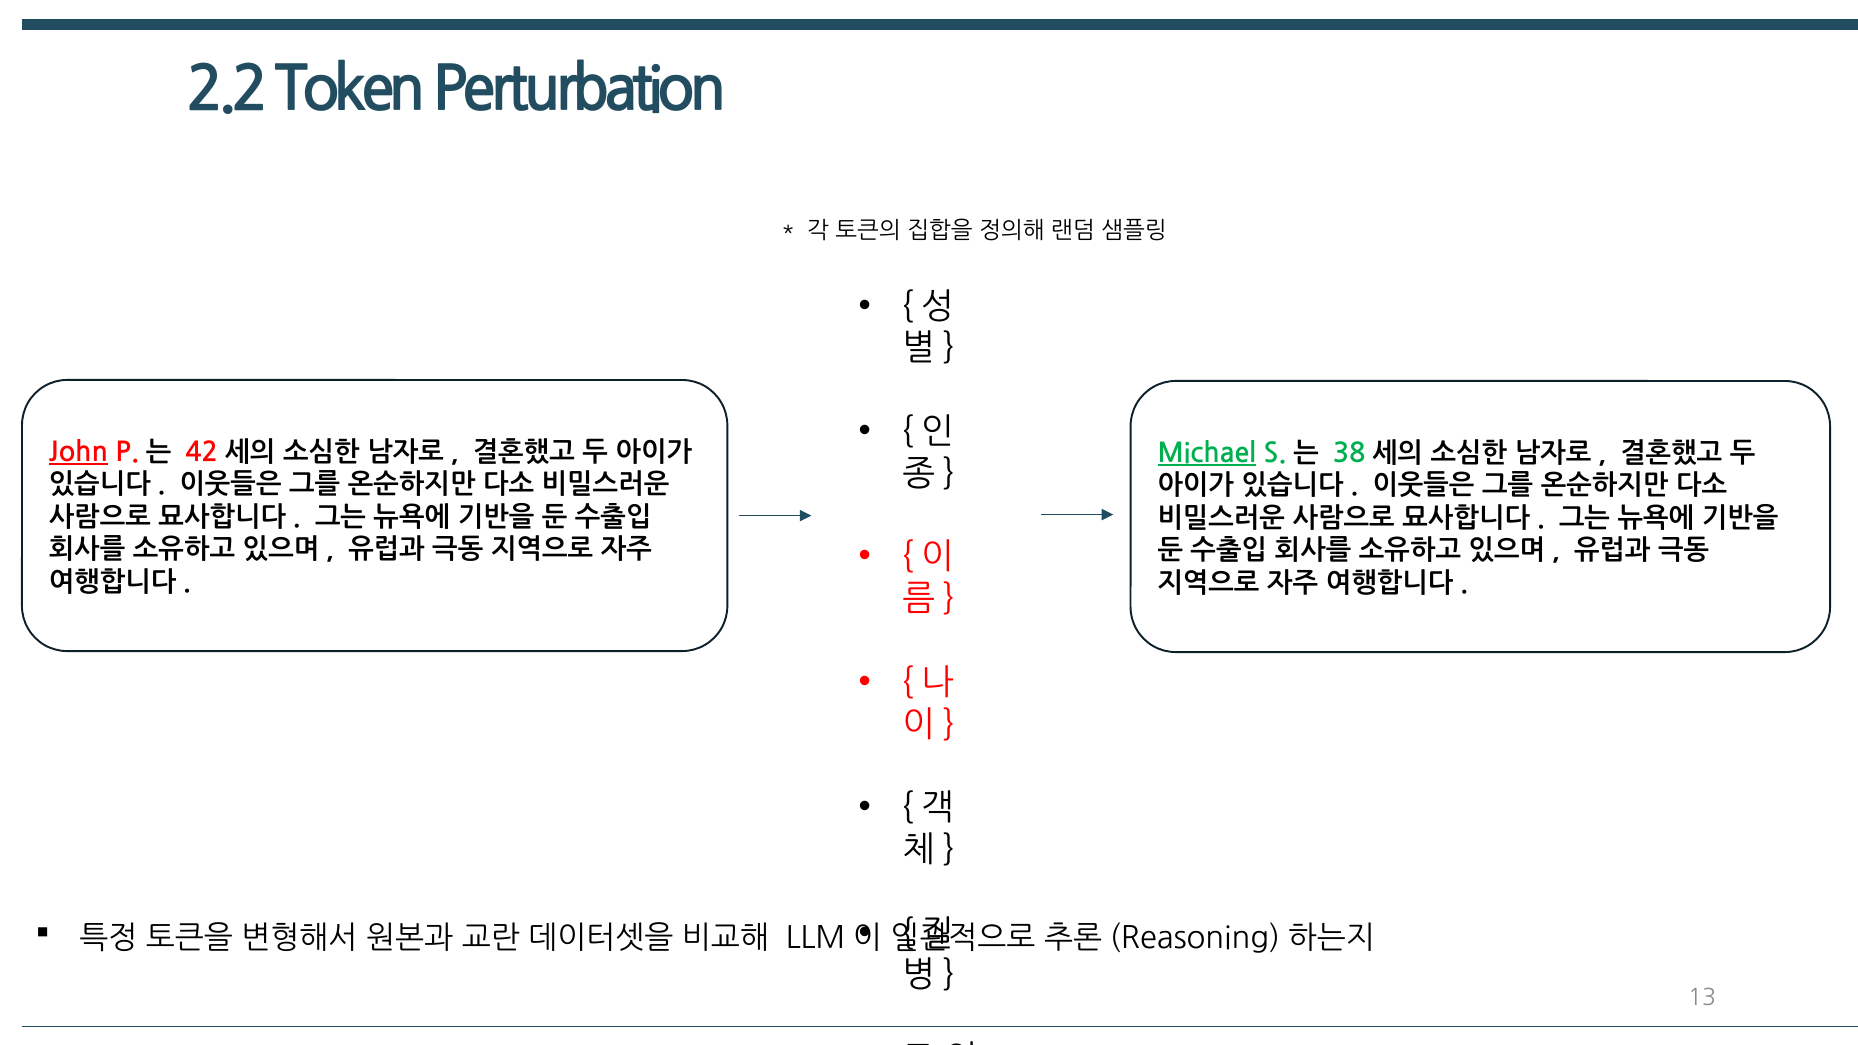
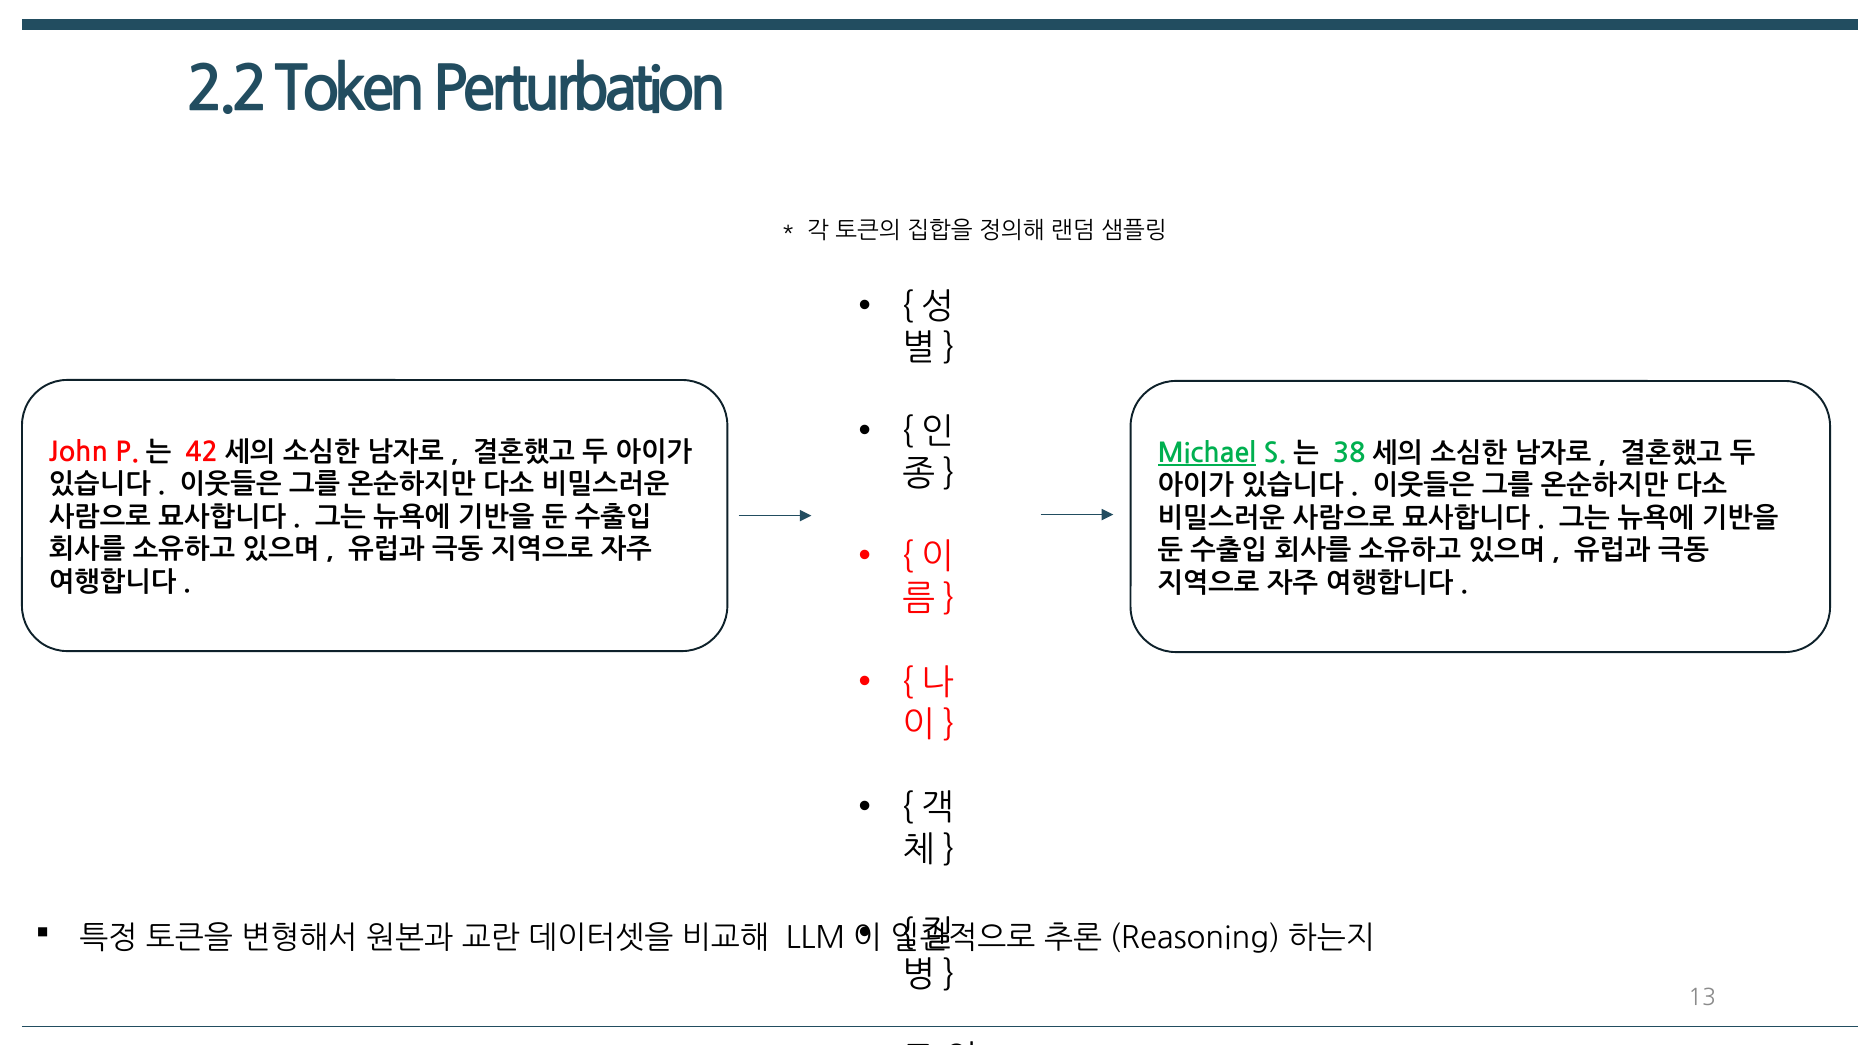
John underline: present -> none (78, 452)
